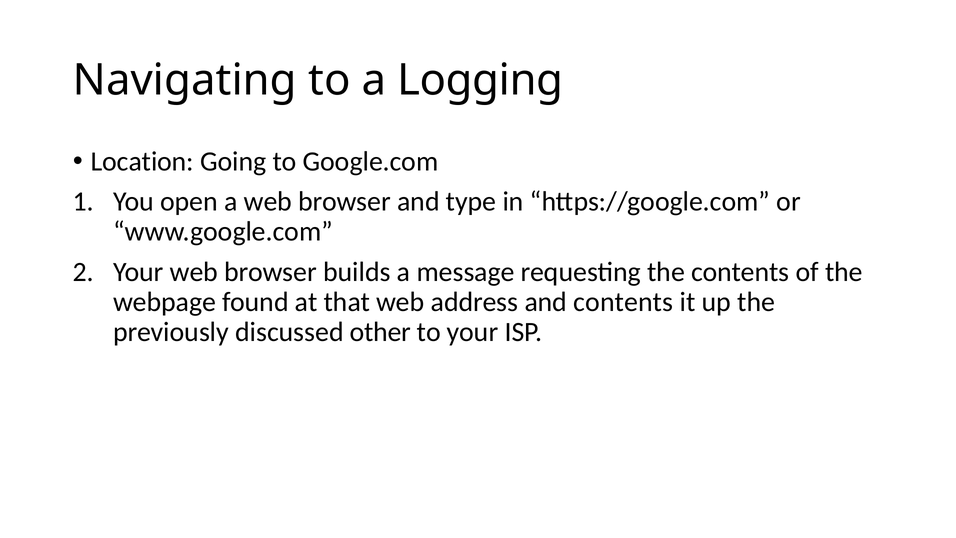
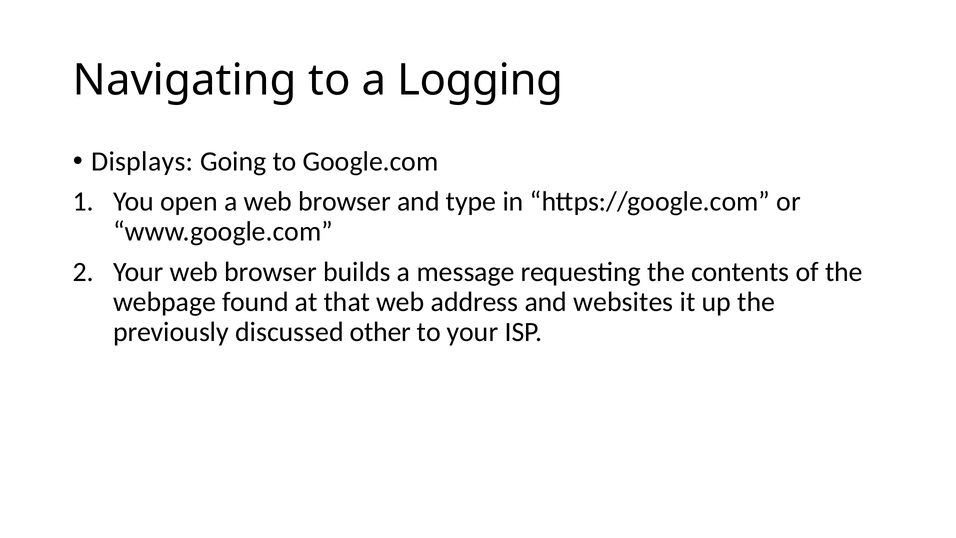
Location: Location -> Displays (142, 162)
and contents: contents -> websites (623, 302)
